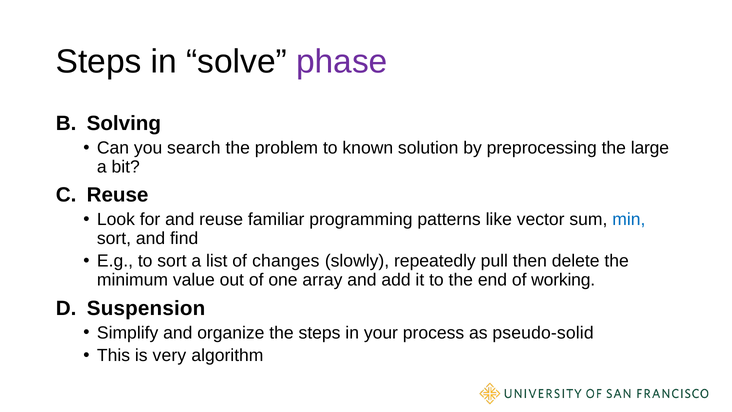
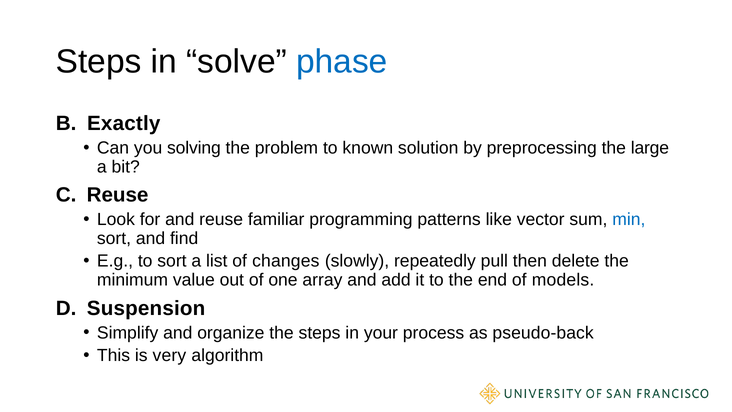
phase colour: purple -> blue (342, 61)
Solving: Solving -> Exactly (124, 123)
search: search -> solving (194, 148)
working: working -> models (563, 280)
pseudo-solid: pseudo-solid -> pseudo-back (543, 333)
